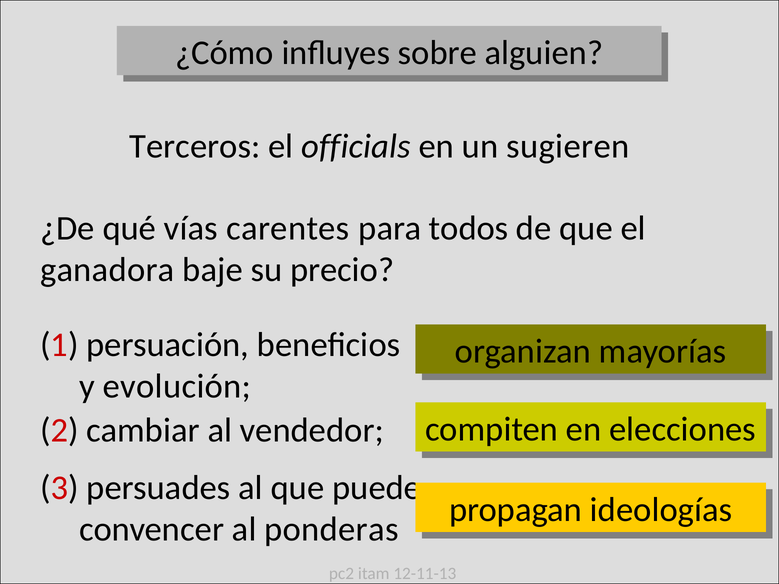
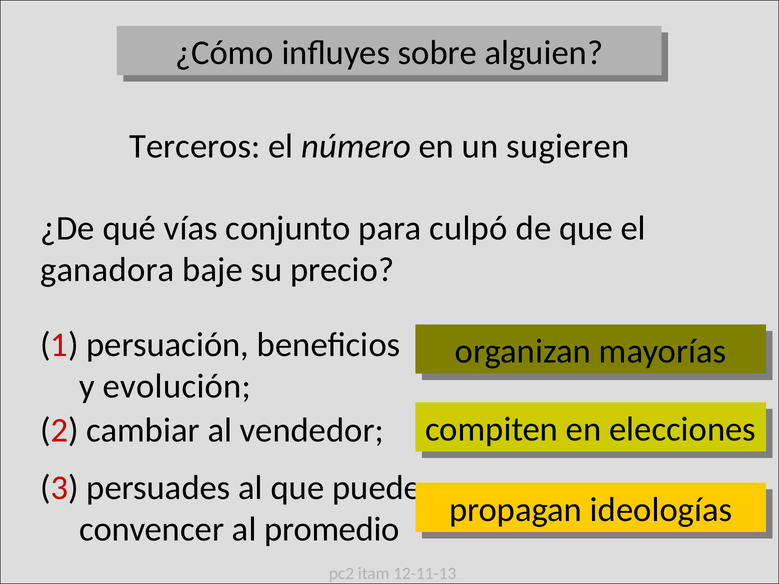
officials: officials -> número (356, 146)
carentes: carentes -> conjunto (288, 228)
todos: todos -> culpó (468, 228)
ponderas: ponderas -> promedio (332, 529)
